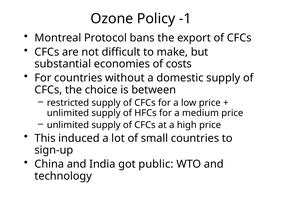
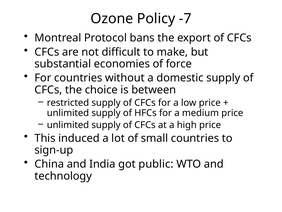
-1: -1 -> -7 (185, 19)
costs: costs -> force (179, 64)
